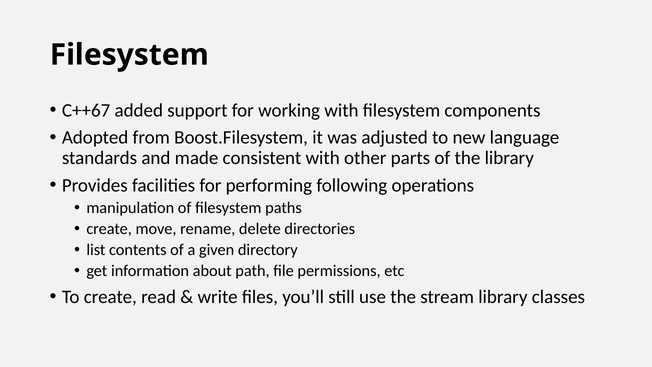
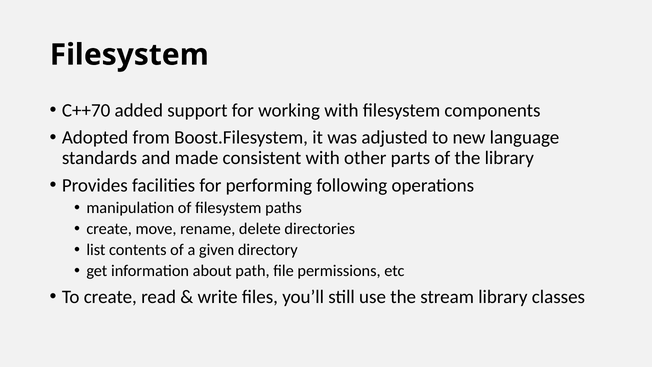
C++67: C++67 -> C++70 (86, 110)
